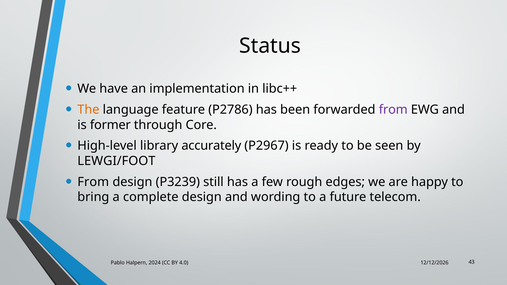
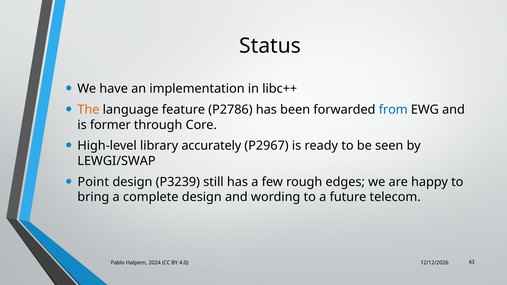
from colour: purple -> blue (393, 110)
LEWGI/FOOT: LEWGI/FOOT -> LEWGI/SWAP (116, 161)
From: From -> Point (93, 182)
